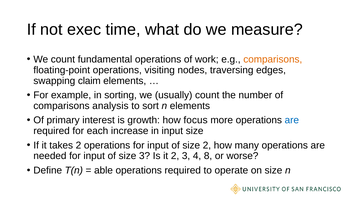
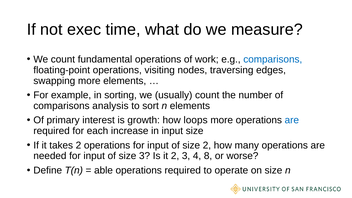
comparisons colour: orange -> blue (273, 59)
swapping claim: claim -> more (89, 81)
focus: focus -> loops (196, 120)
